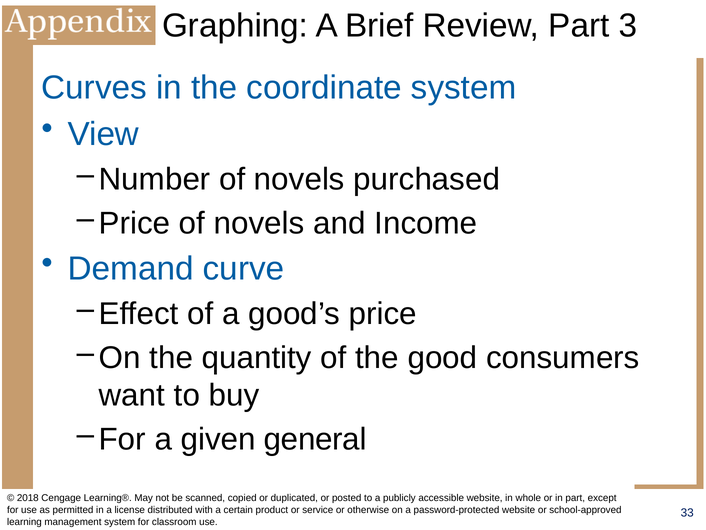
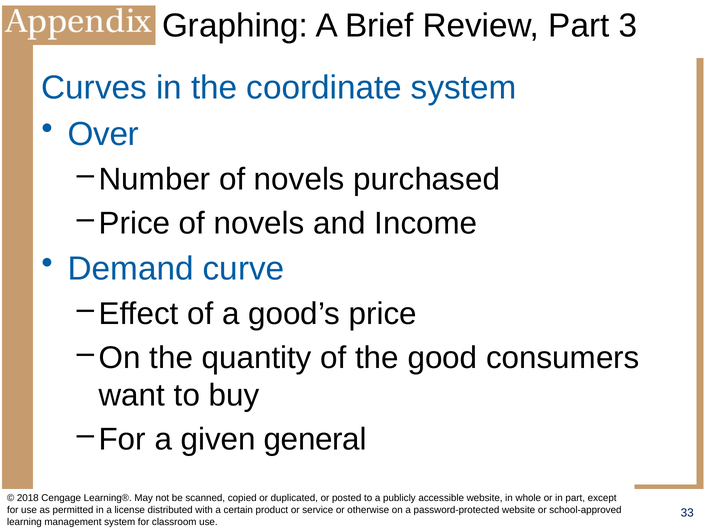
View: View -> Over (103, 134)
